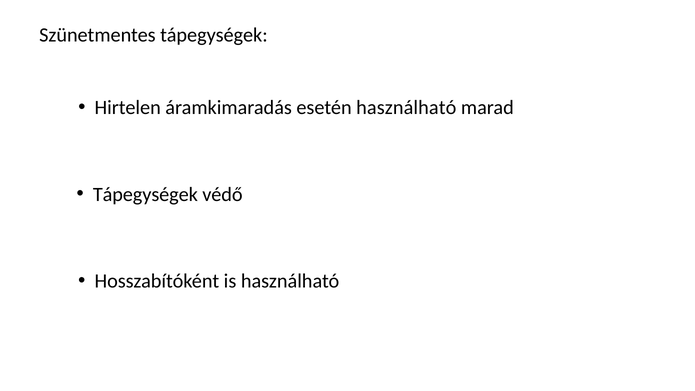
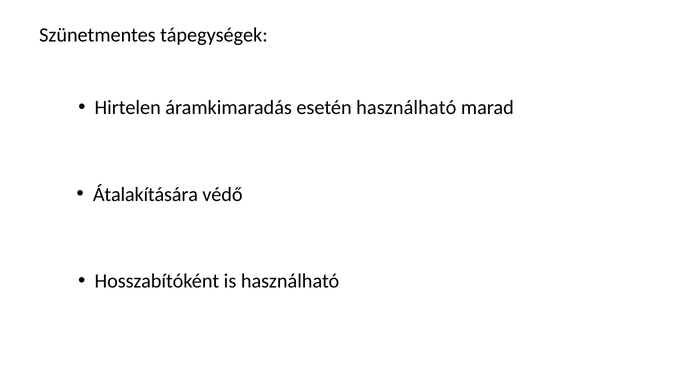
Tápegységek: Tápegységek -> Átalakítására (145, 194)
